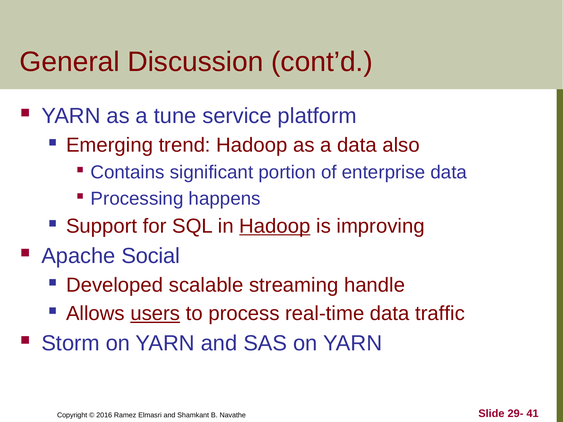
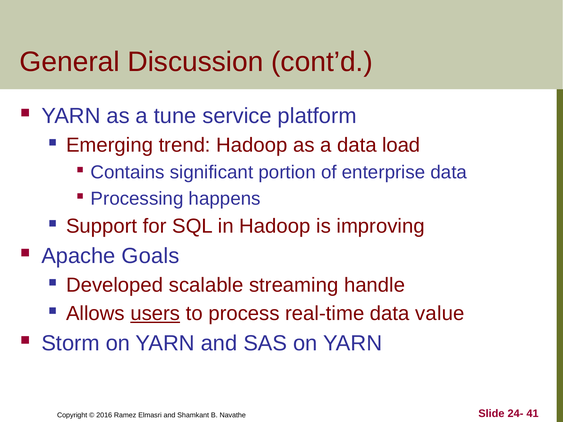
also: also -> load (401, 145)
Hadoop underline: present -> none (275, 226)
Social: Social -> Goals (151, 256)
traffic: traffic -> value (440, 314)
29-: 29- -> 24- (515, 414)
